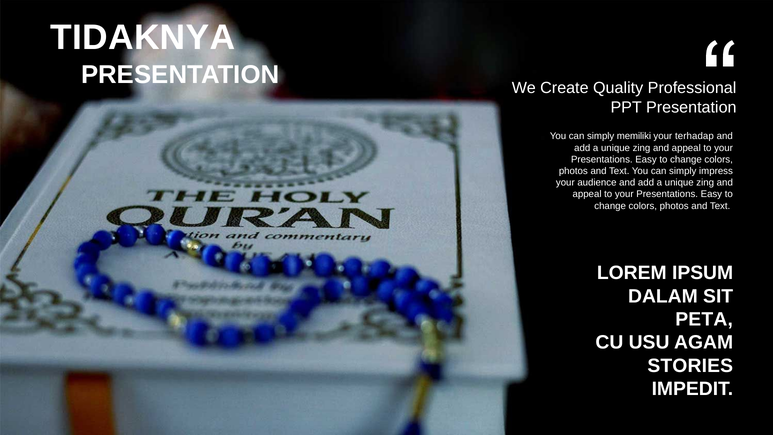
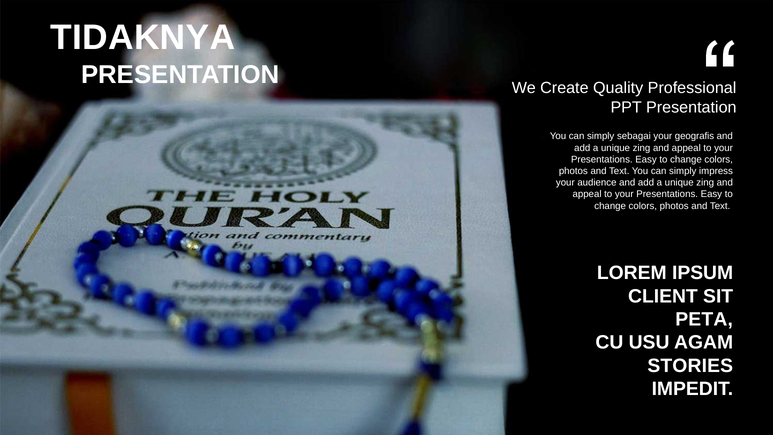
memiliki: memiliki -> sebagai (634, 136)
terhadap: terhadap -> geografis (694, 136)
DALAM: DALAM -> CLIENT (663, 296)
